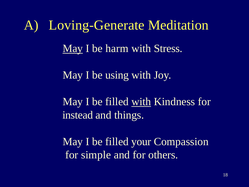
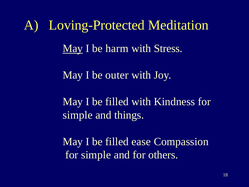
Loving-Generate: Loving-Generate -> Loving-Protected (97, 25)
using: using -> outer (117, 75)
with underline: present -> none (141, 102)
instead: instead -> simple (78, 115)
your: your -> ease (141, 141)
